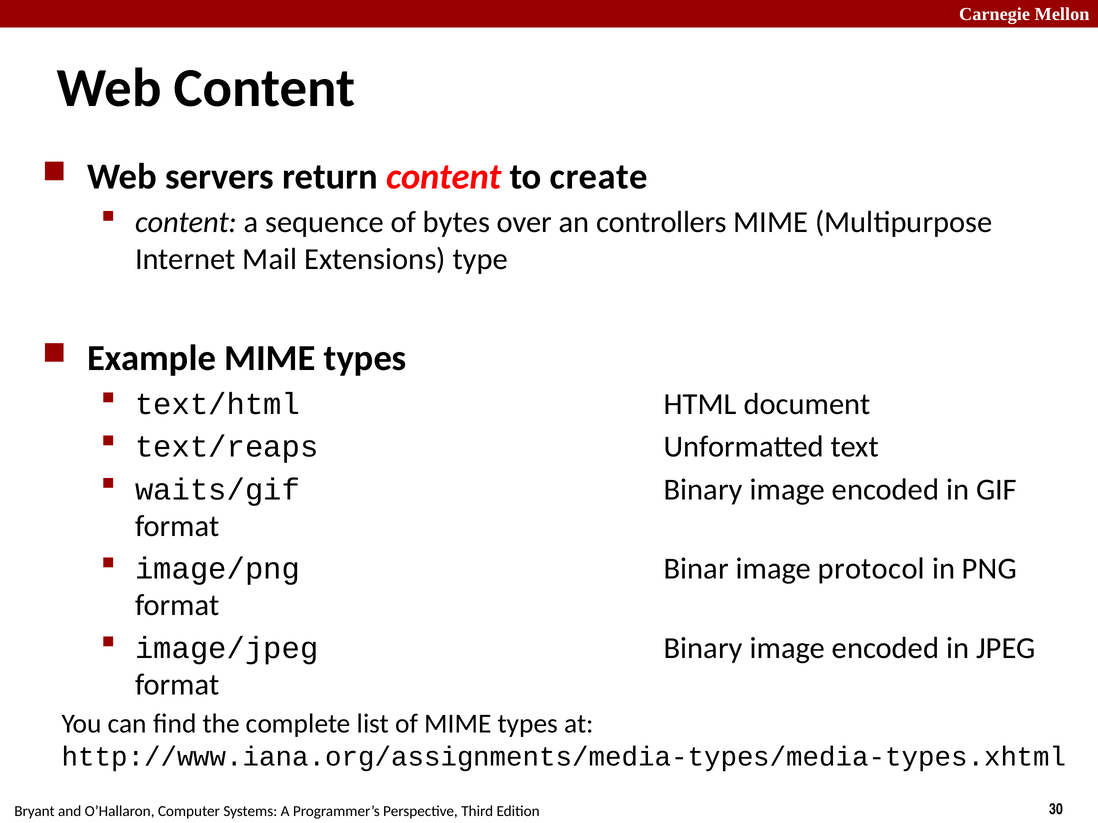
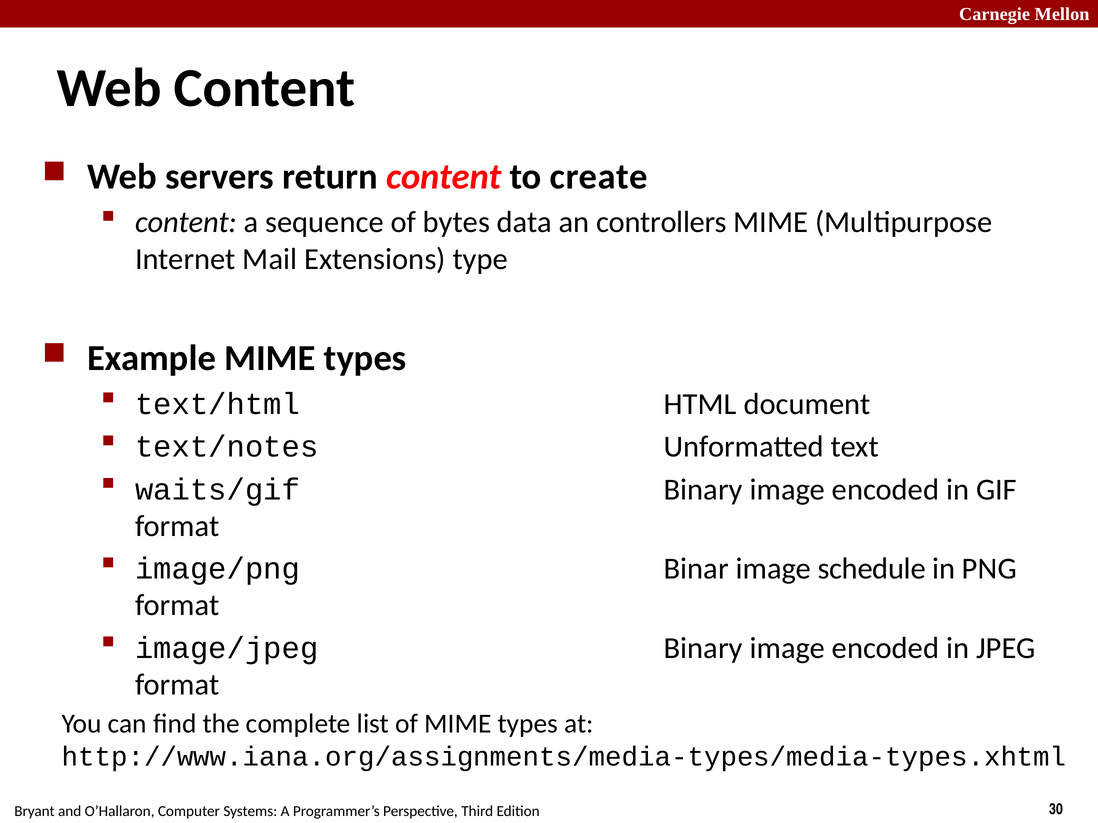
over: over -> data (524, 223)
text/reaps: text/reaps -> text/notes (227, 447)
protocol: protocol -> schedule (872, 569)
